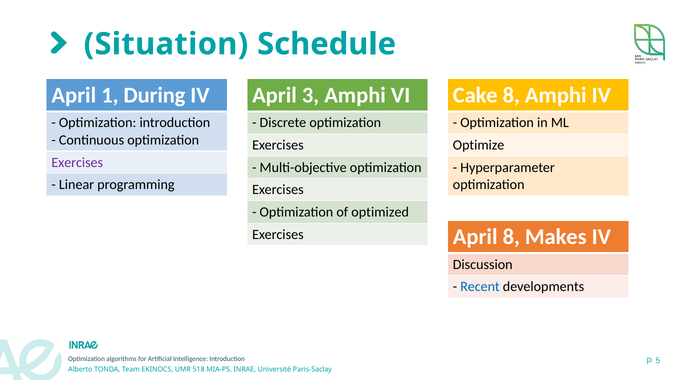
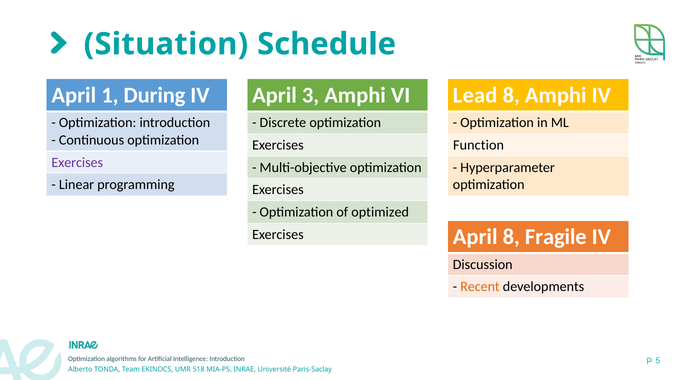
Cake: Cake -> Lead (475, 95)
Optimize: Optimize -> Function (479, 145)
Makes: Makes -> Fragile (556, 237)
Recent colour: blue -> orange (480, 287)
